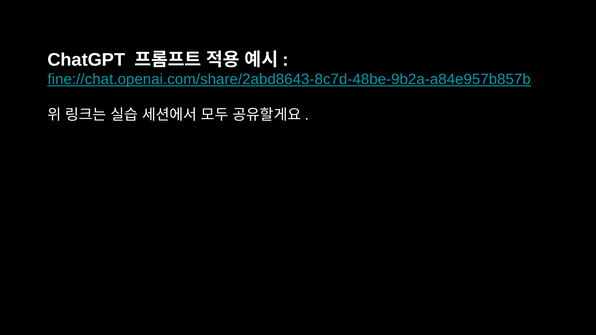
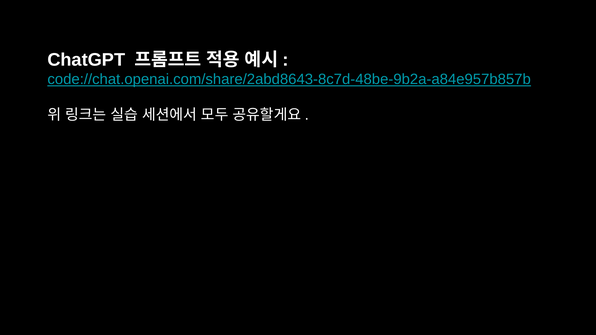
fine://chat.openai.com/share/2abd8643-8c7d-48be-9b2a-a84e957b857b: fine://chat.openai.com/share/2abd8643-8c7d-48be-9b2a-a84e957b857b -> code://chat.openai.com/share/2abd8643-8c7d-48be-9b2a-a84e957b857b (289, 79)
